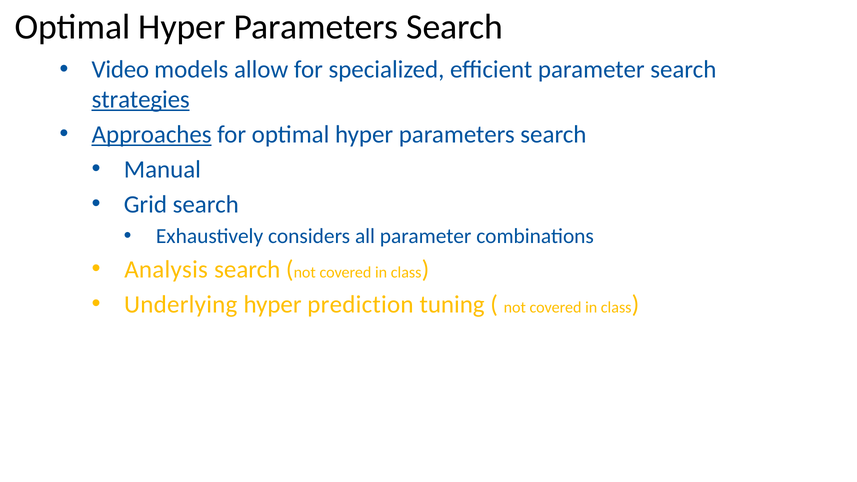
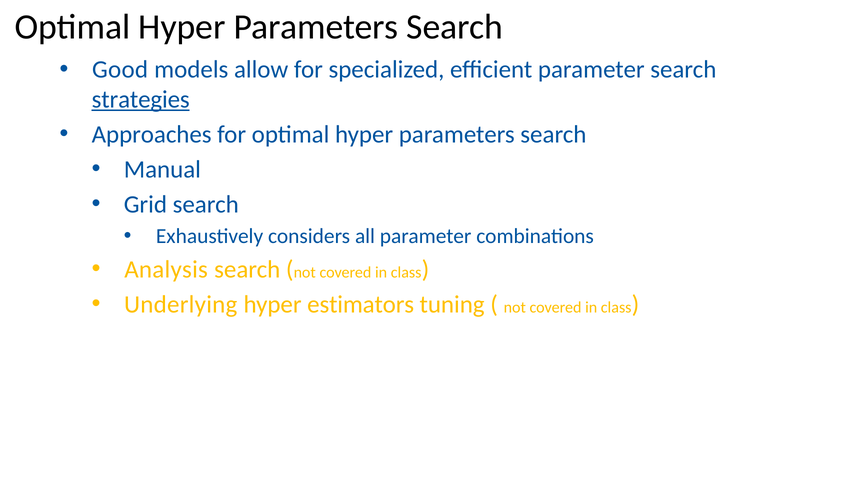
Video: Video -> Good (120, 70)
Approaches underline: present -> none (152, 135)
prediction: prediction -> estimators (361, 304)
